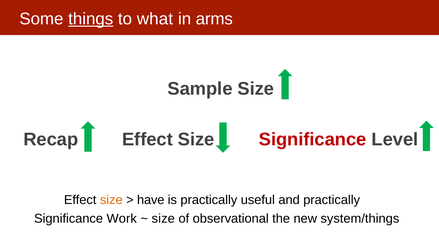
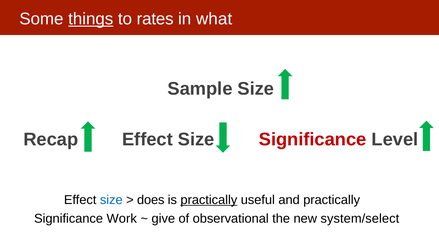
what: what -> rates (155, 19)
arms: arms -> what (214, 19)
size colour: orange -> blue (111, 200)
have: have -> does (151, 200)
practically underline: none -> present (209, 200)
size: size -> give (163, 219)
system/things: system/things -> system/select (360, 219)
